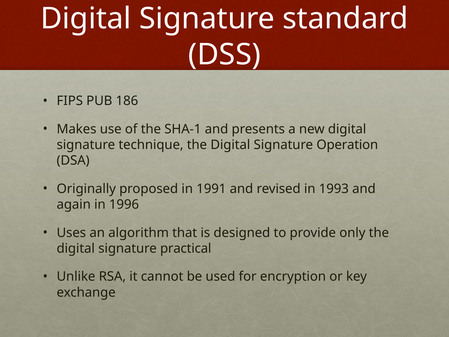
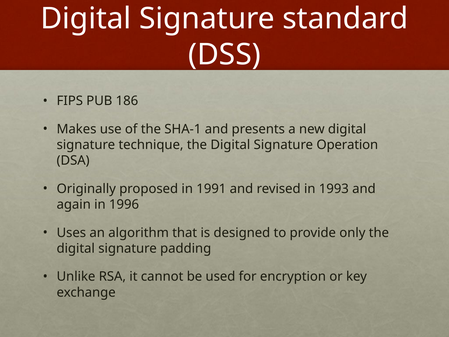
practical: practical -> padding (186, 248)
